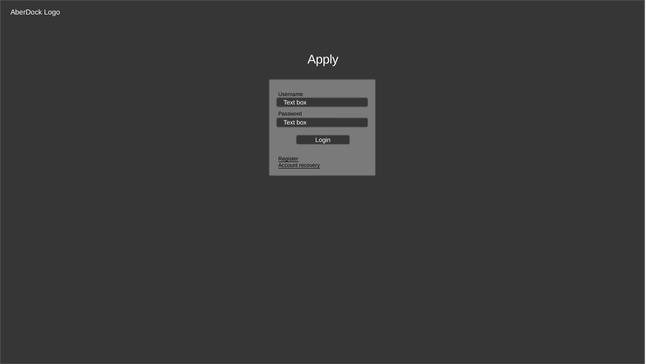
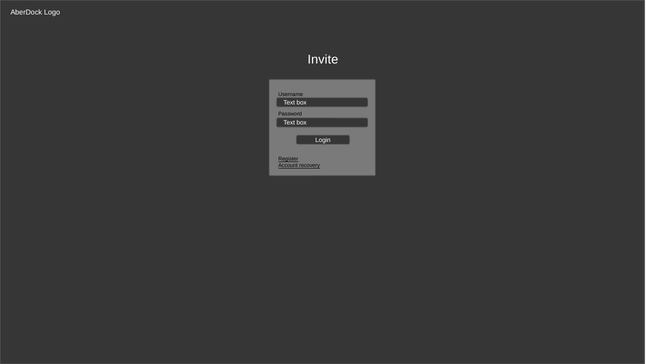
Apply: Apply -> Invite (323, 60)
